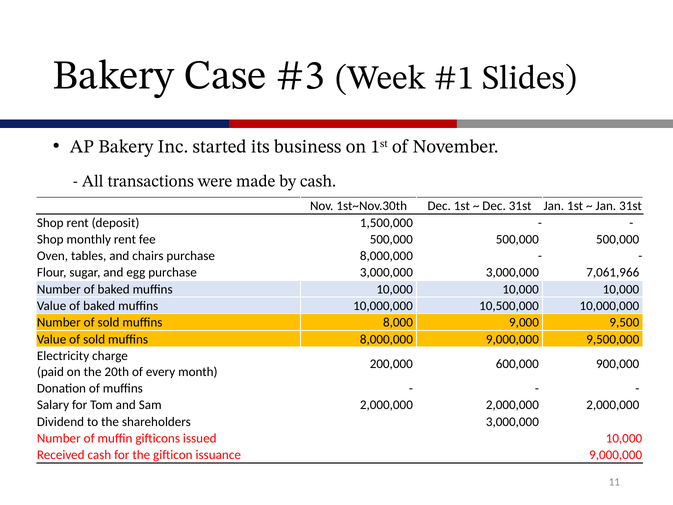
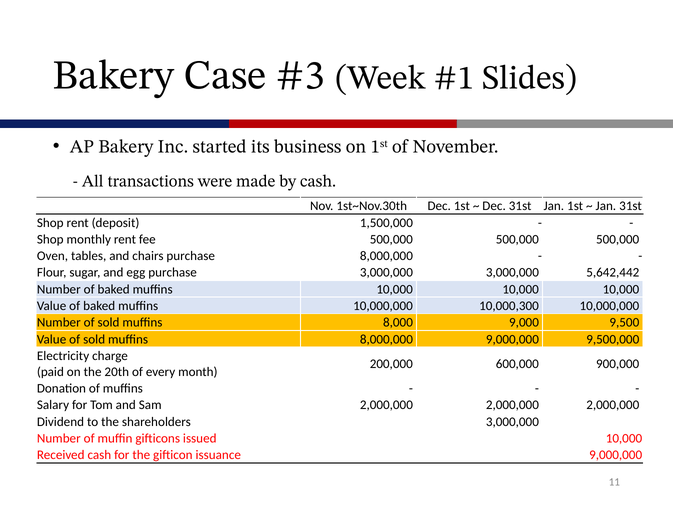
7,061,966: 7,061,966 -> 5,642,442 (613, 273)
10,500,000: 10,500,000 -> 10,000,300 (509, 306)
